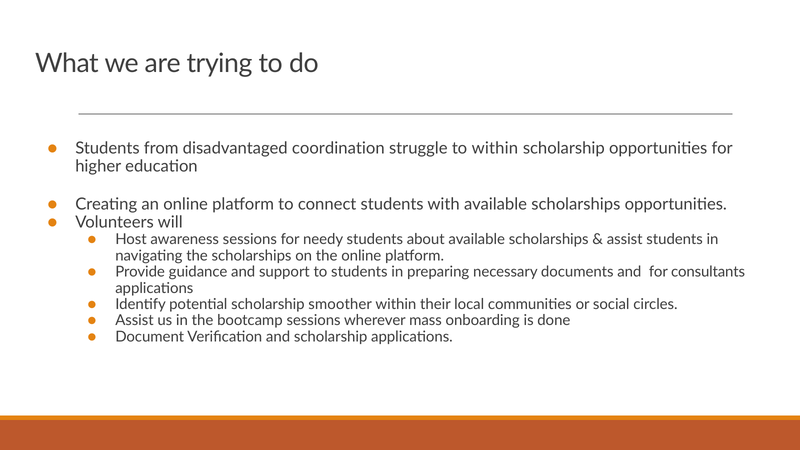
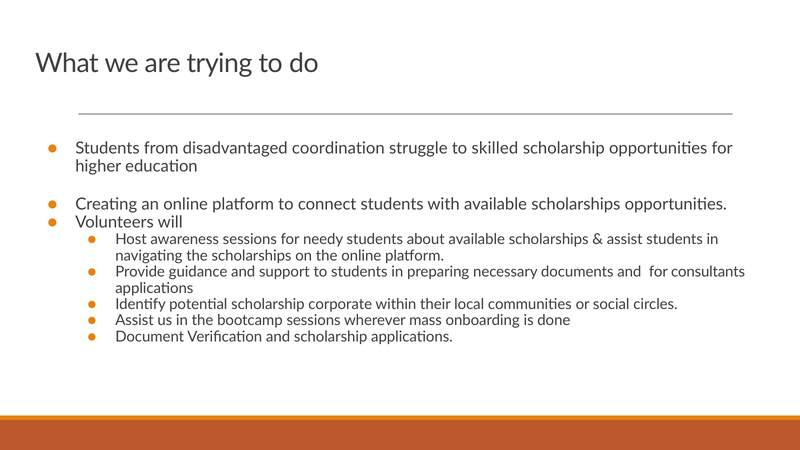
to within: within -> skilled (495, 148)
smoother: smoother -> corporate (340, 304)
